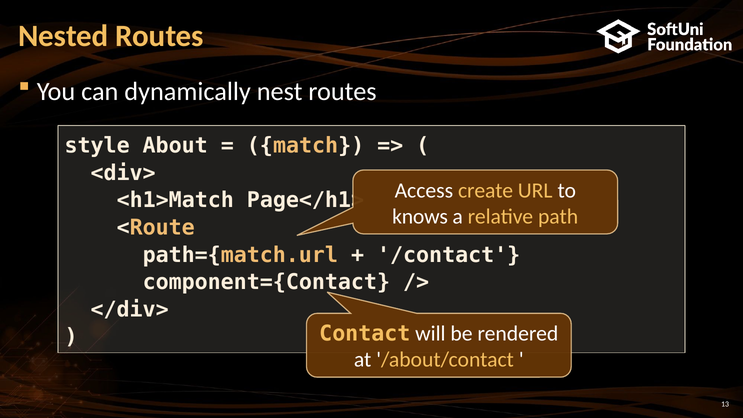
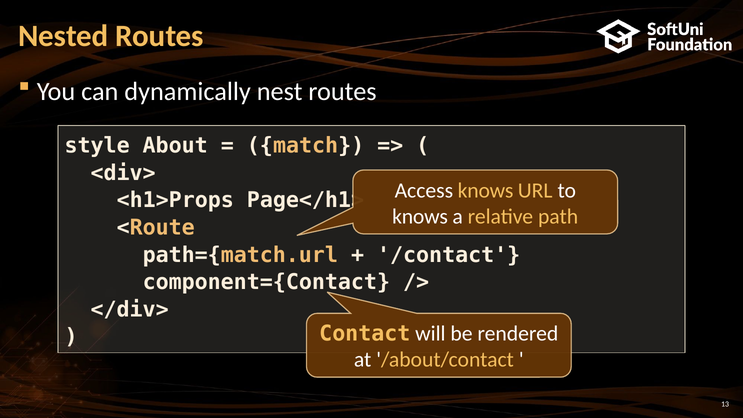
Access create: create -> knows (486, 190)
<h1>Match: <h1>Match -> <h1>Props (175, 200)
